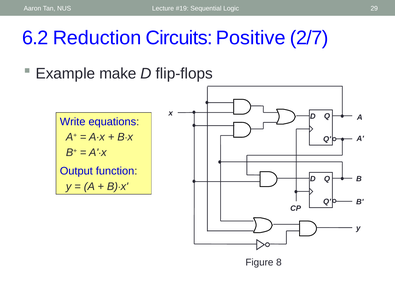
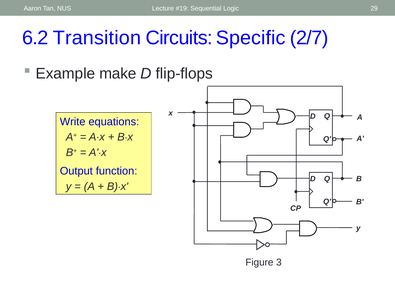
Reduction: Reduction -> Transition (97, 38)
Positive: Positive -> Specific (251, 38)
8: 8 -> 3 (279, 263)
